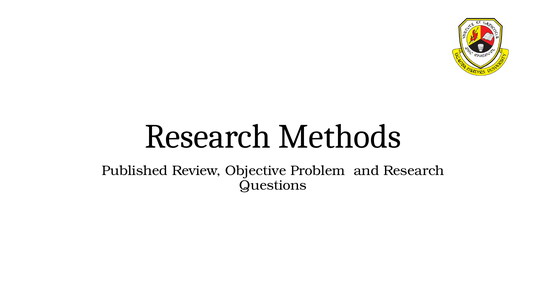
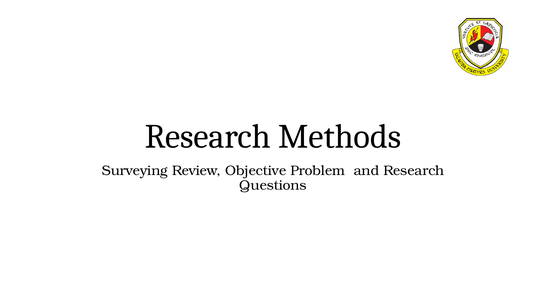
Published: Published -> Surveying (135, 171)
